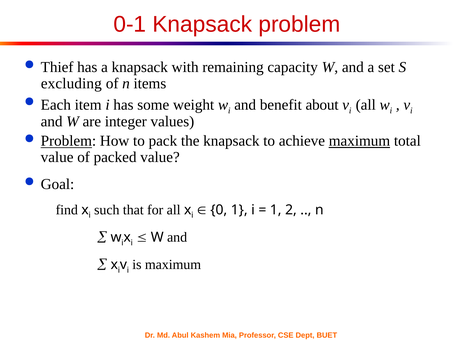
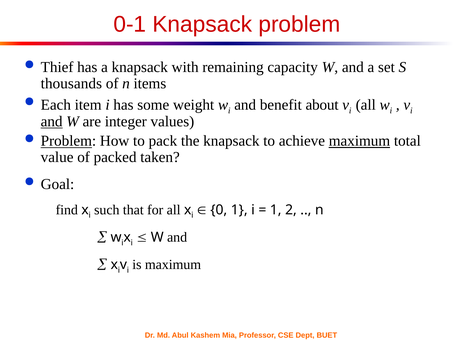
excluding: excluding -> thousands (71, 83)
and underline: none -> present (52, 121)
packed value: value -> taken (160, 157)
